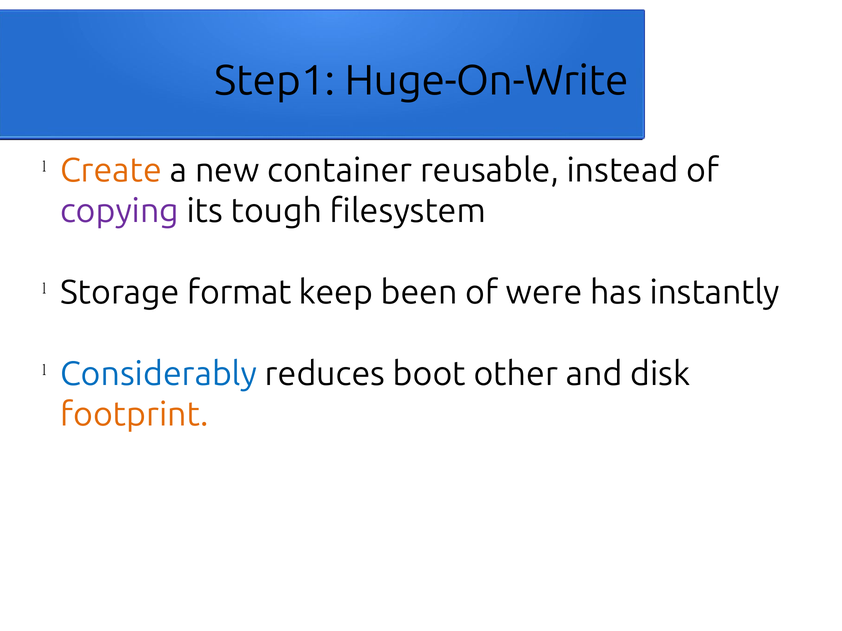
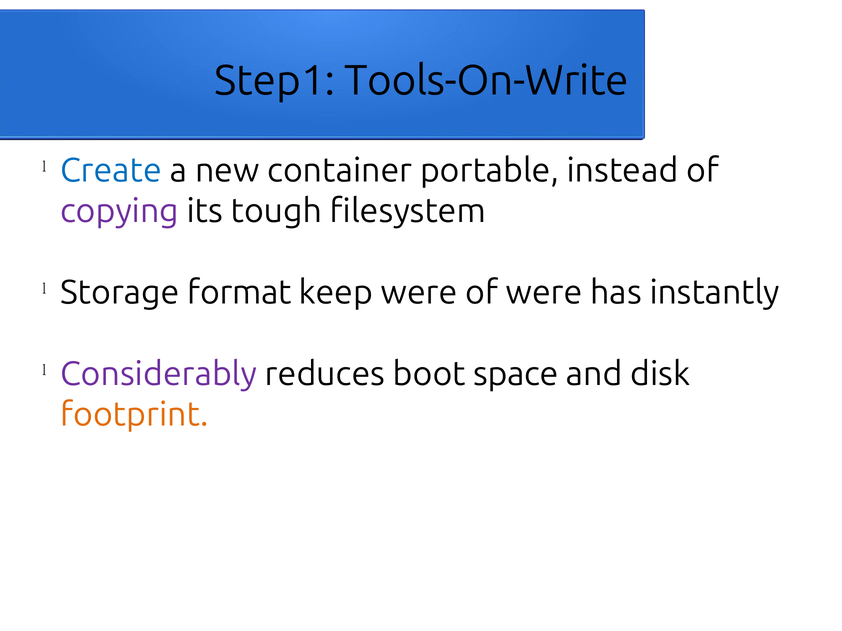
Huge-On-Write: Huge-On-Write -> Tools-On-Write (487, 81)
Create colour: orange -> blue (111, 171)
reusable: reusable -> portable (490, 171)
keep been: been -> were (419, 293)
Considerably colour: blue -> purple (159, 374)
other: other -> space (516, 374)
